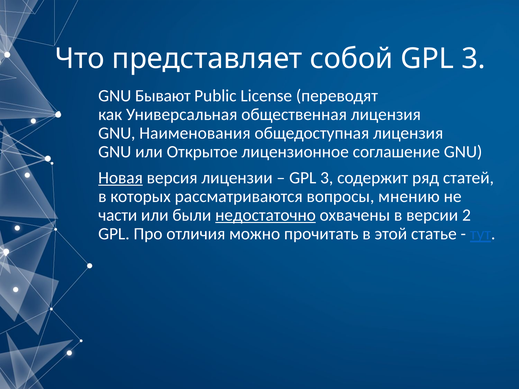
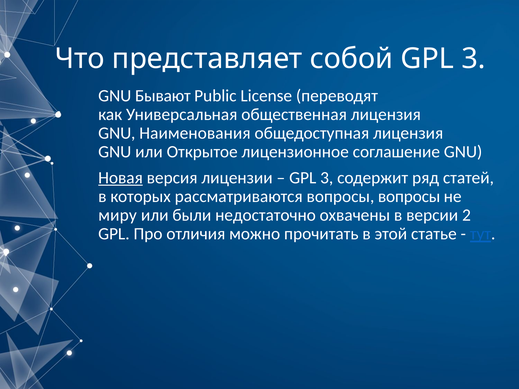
вопросы мнению: мнению -> вопросы (409, 196)
части: части -> миру (118, 215)
недостаточно underline: present -> none (266, 215)
